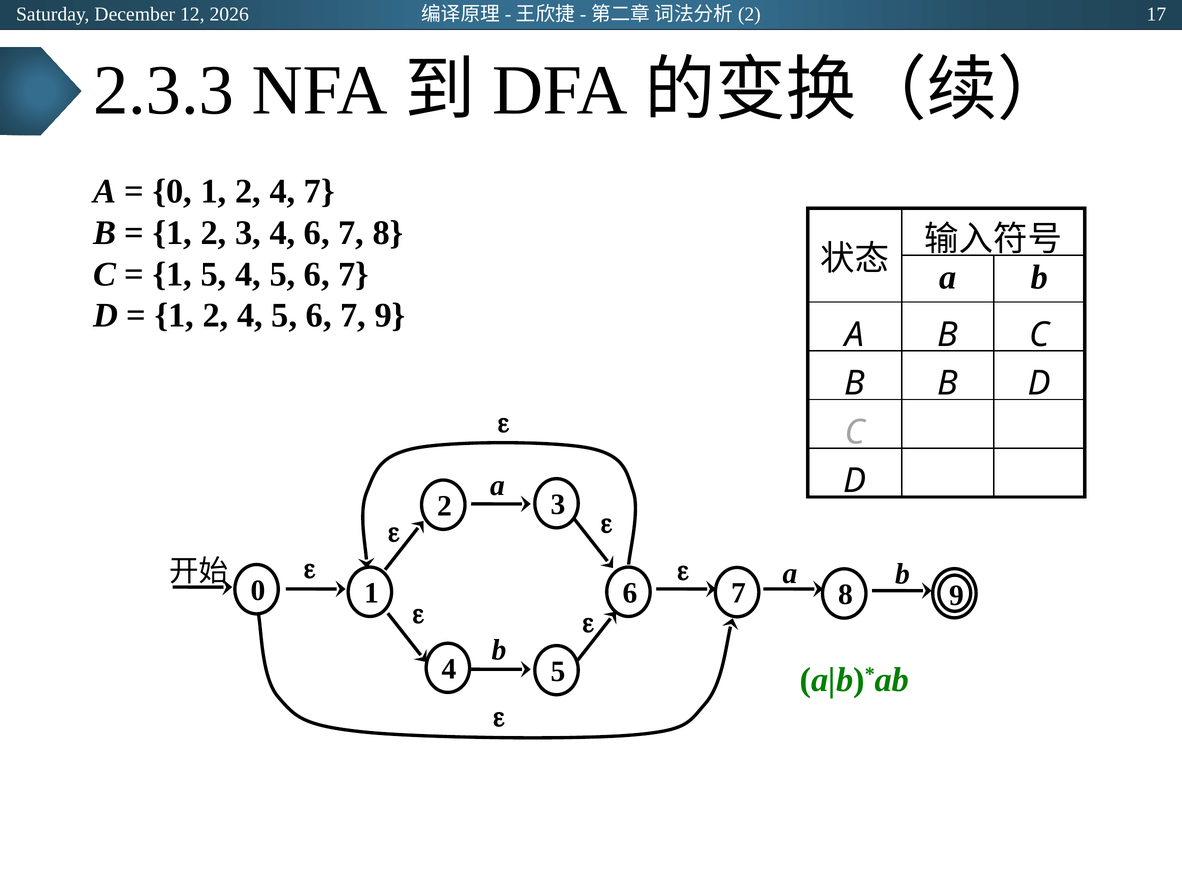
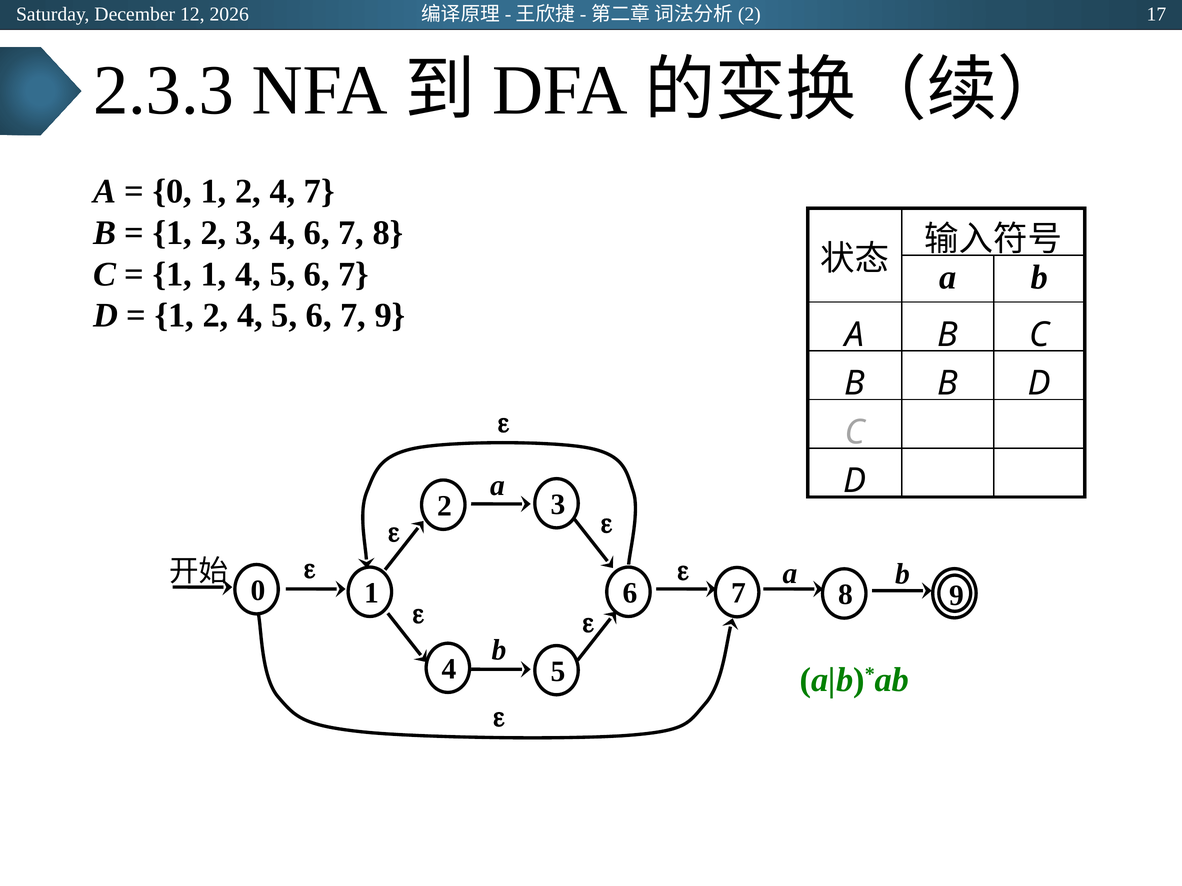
1 5: 5 -> 1 (214, 274)
